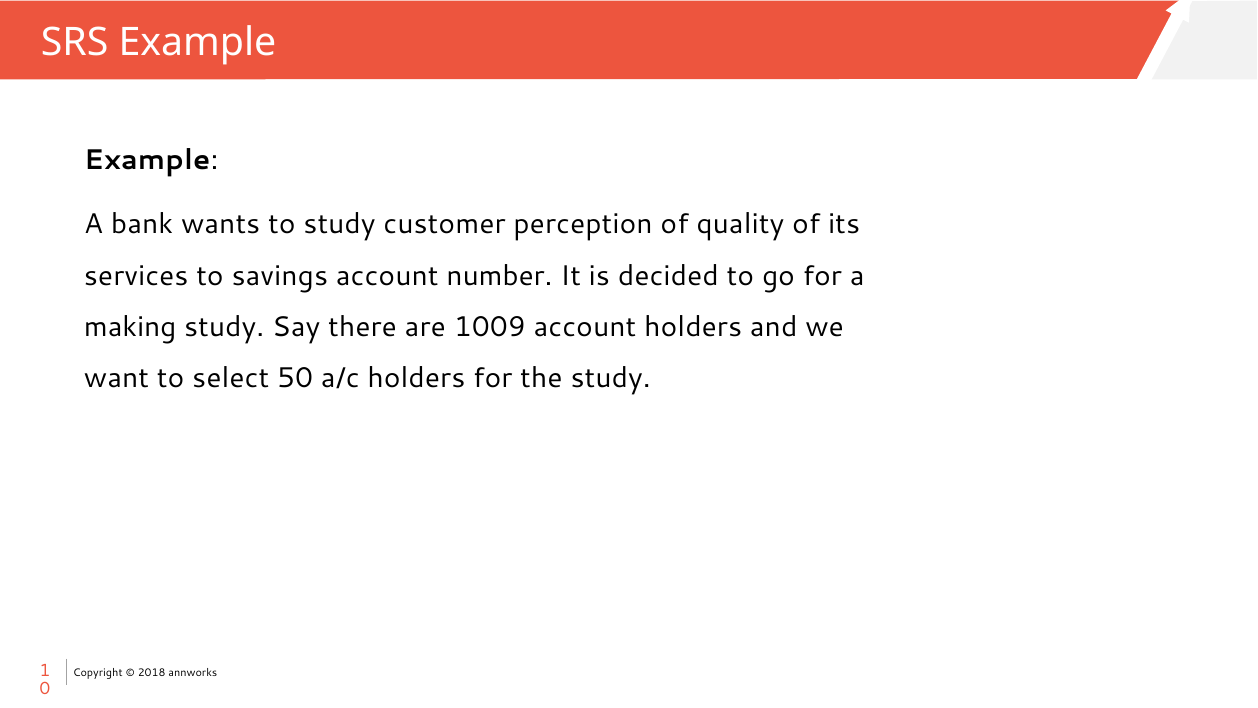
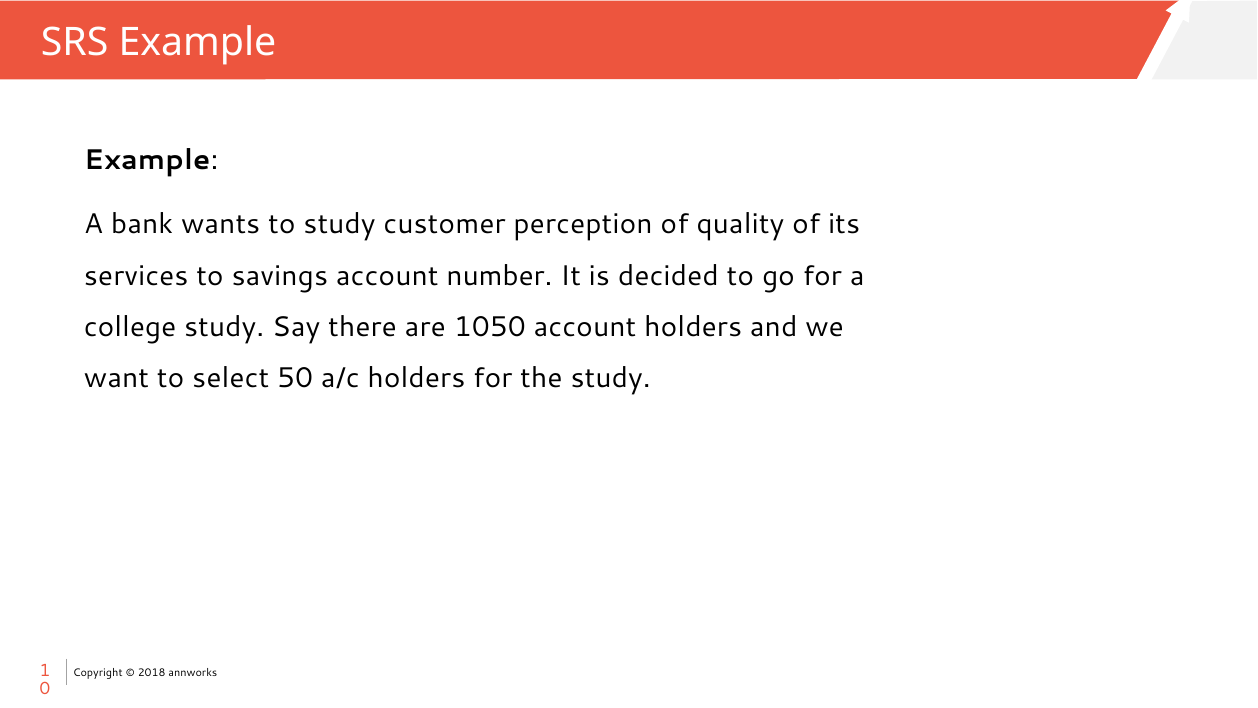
making: making -> college (130, 327)
1009: 1009 -> 1050 (490, 327)
